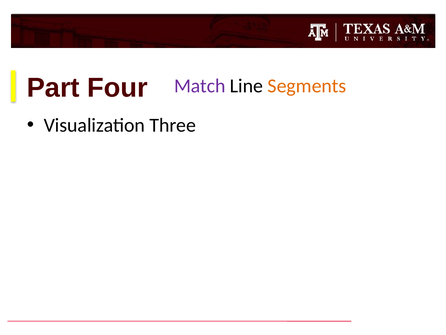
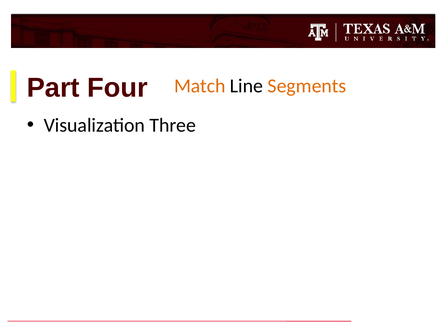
Match colour: purple -> orange (200, 86)
